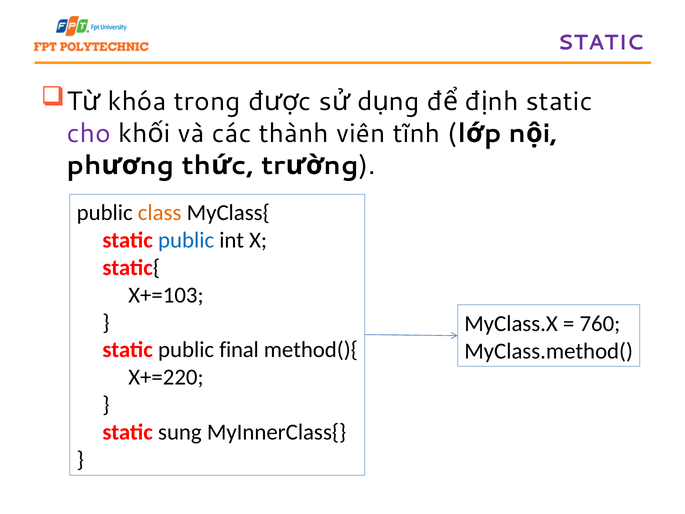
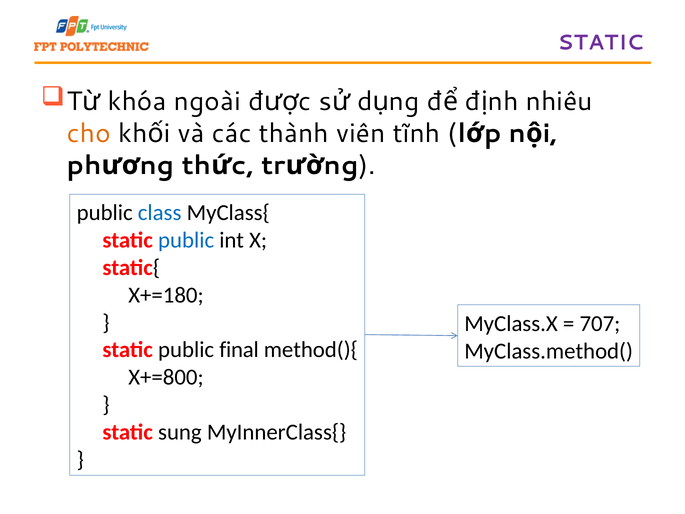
trong: trong -> ngoài (207, 101)
static: static -> nhiêu (559, 101)
cho colour: purple -> orange (89, 133)
class colour: orange -> blue (160, 213)
X+=103: X+=103 -> X+=180 (166, 295)
760: 760 -> 707 (600, 323)
X+=220: X+=220 -> X+=800 (166, 377)
